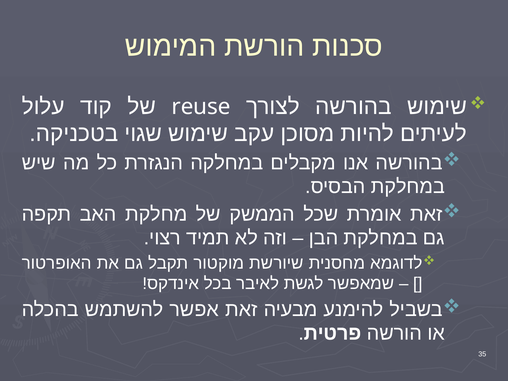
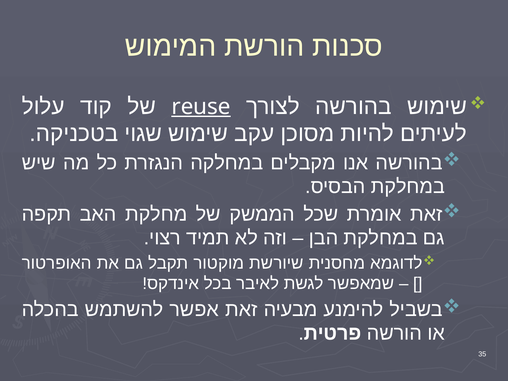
reuse underline: none -> present (201, 107)
